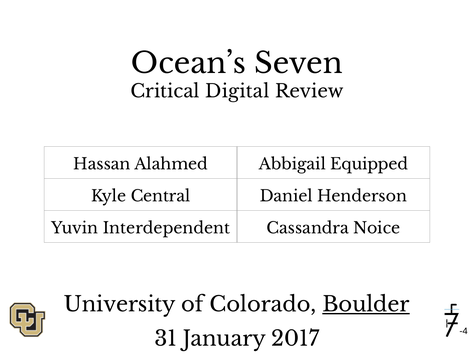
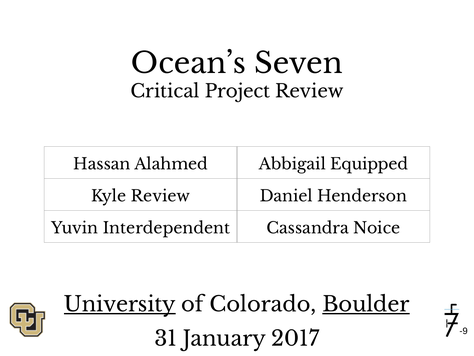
Digital: Digital -> Project (237, 91)
Kyle Central: Central -> Review (160, 196)
University underline: none -> present (120, 304)
-4: -4 -> -9 (464, 331)
